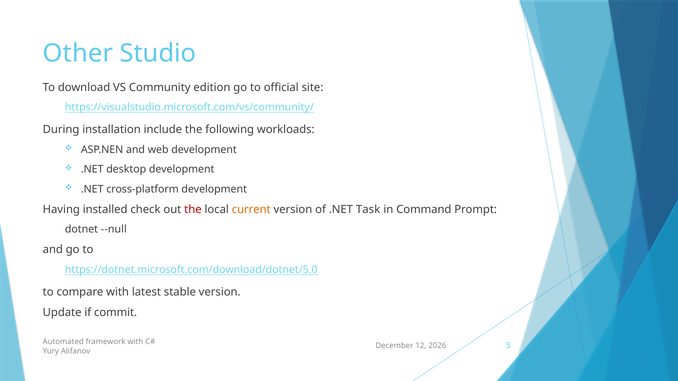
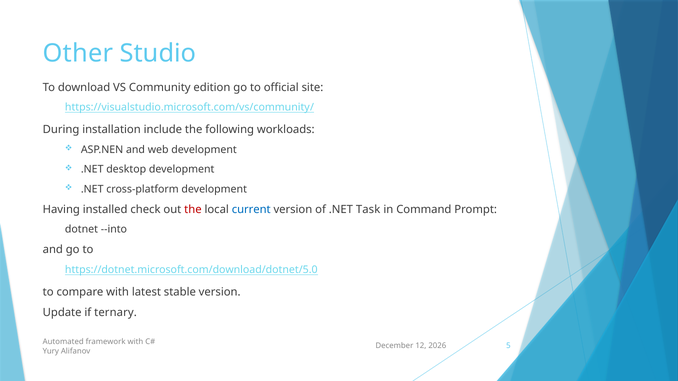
current colour: orange -> blue (251, 210)
--null: --null -> --into (114, 230)
commit: commit -> ternary (116, 313)
